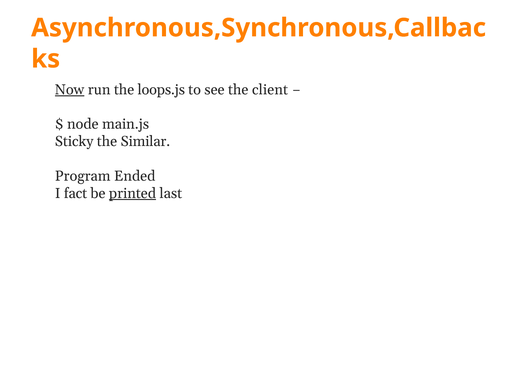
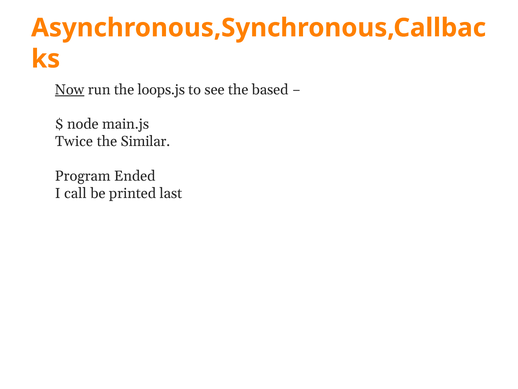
client: client -> based (270, 90)
Sticky: Sticky -> Twice (74, 141)
fact: fact -> call (75, 193)
printed underline: present -> none (133, 193)
